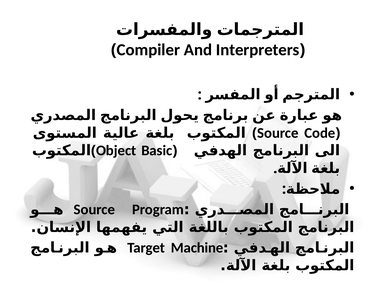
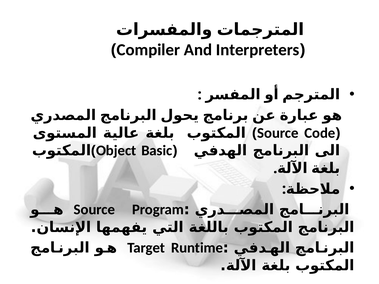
Machine: Machine -> Runtime (197, 248)
